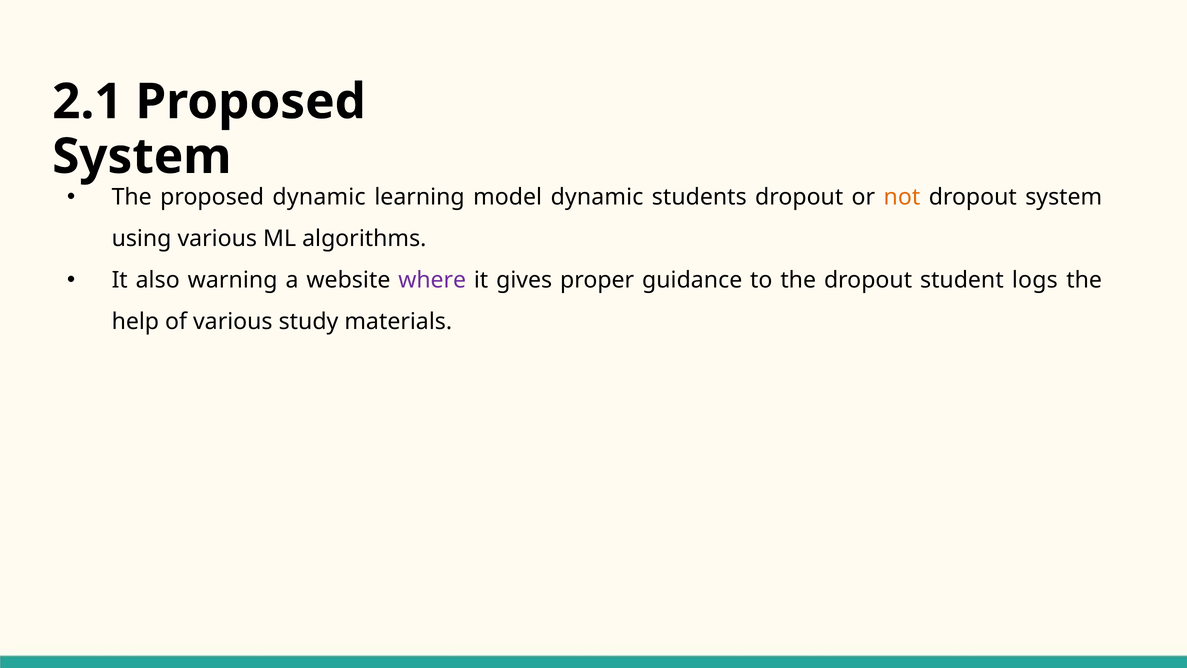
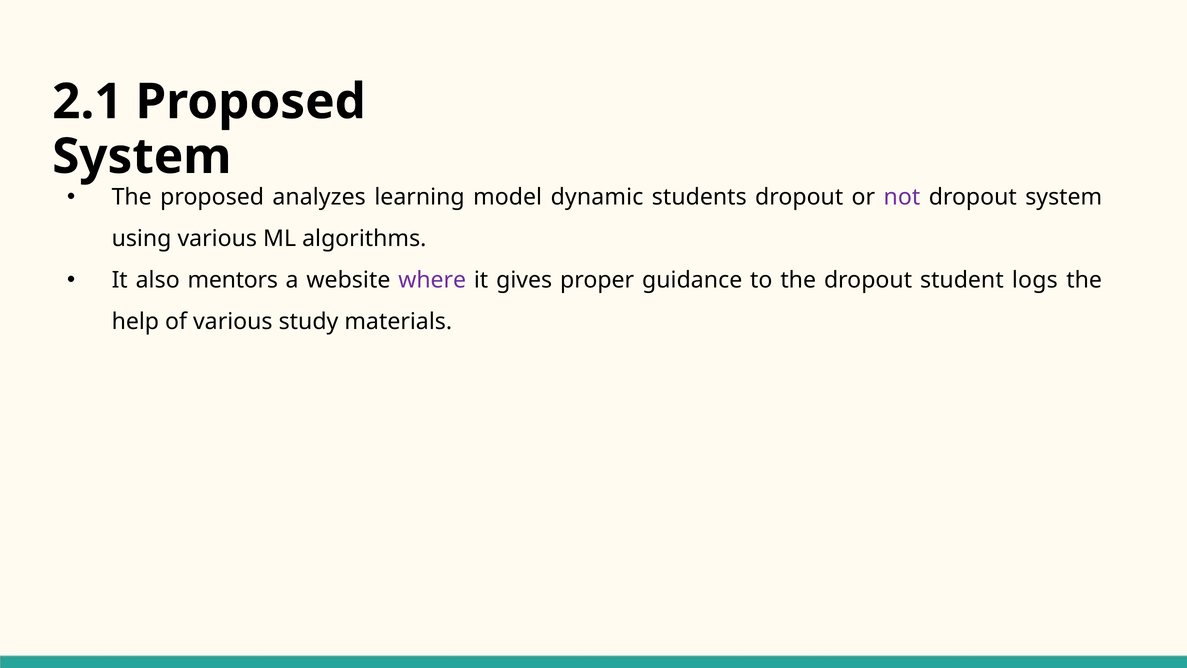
proposed dynamic: dynamic -> analyzes (319, 197)
not colour: orange -> purple (902, 197)
warning: warning -> mentors (233, 280)
